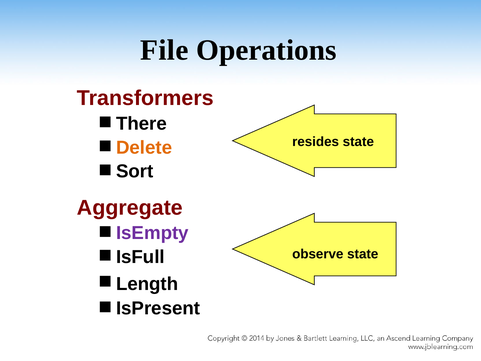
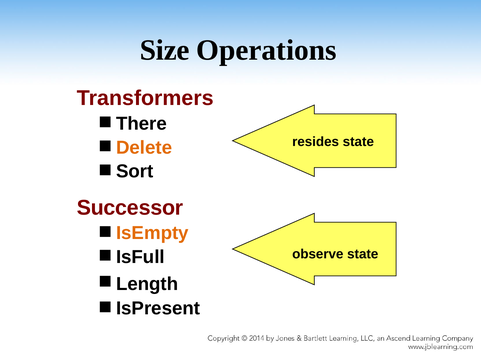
File: File -> Size (165, 50)
Aggregate: Aggregate -> Successor (130, 208)
IsEmpty colour: purple -> orange (152, 233)
